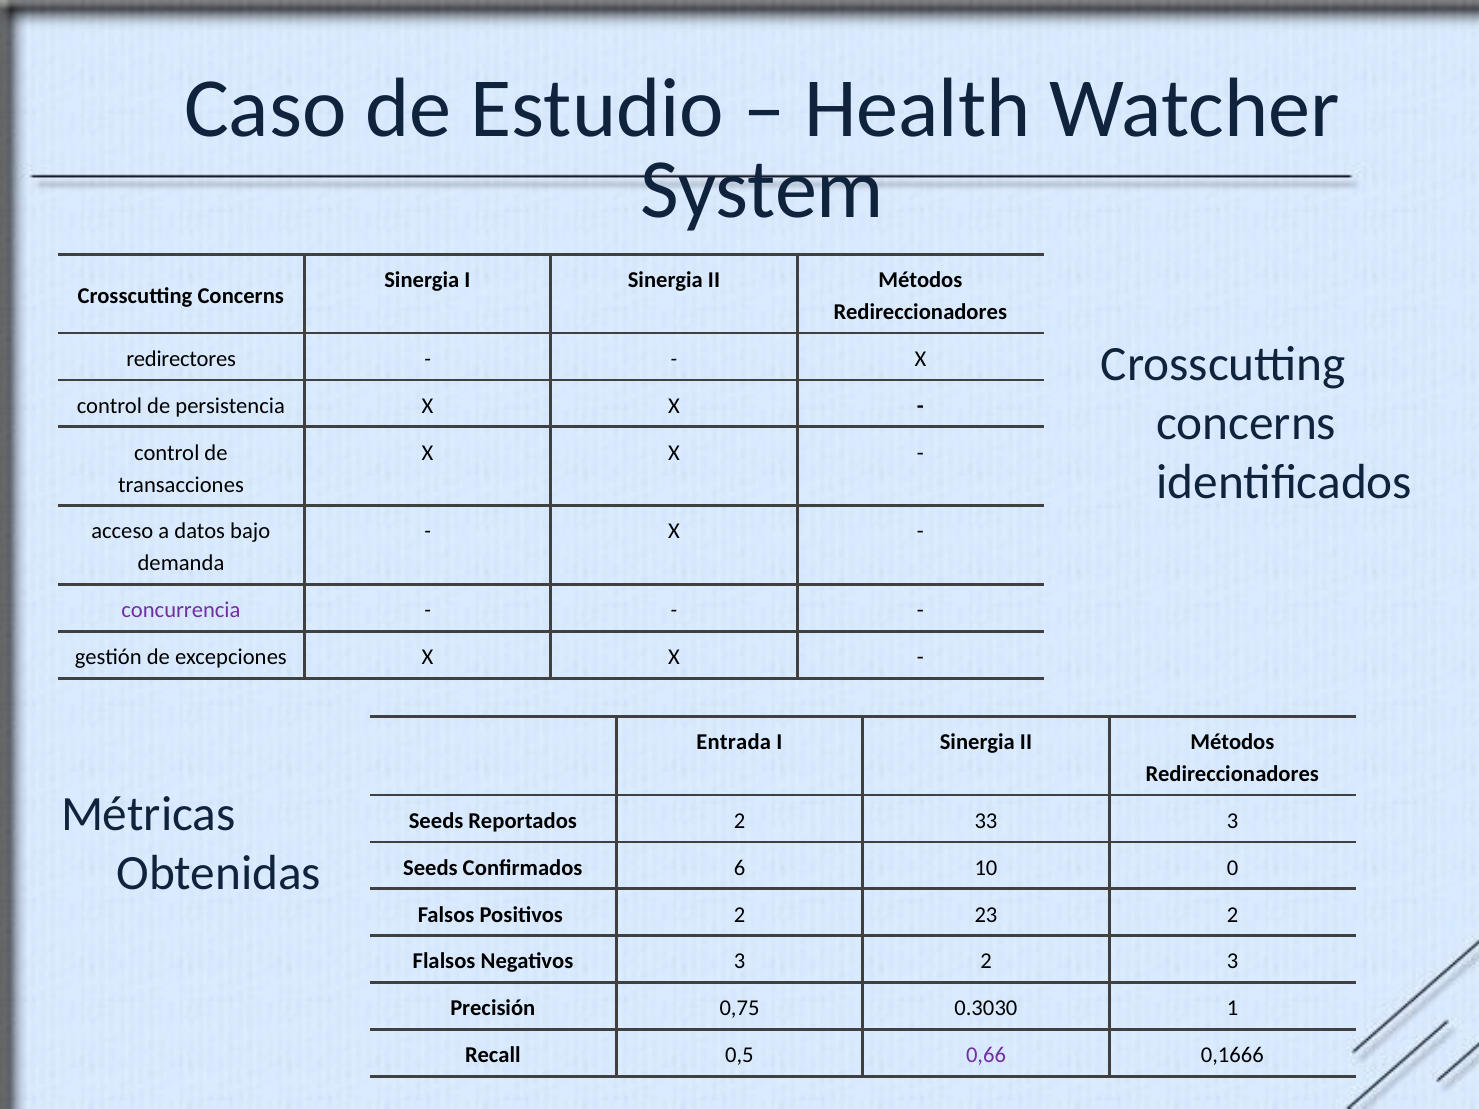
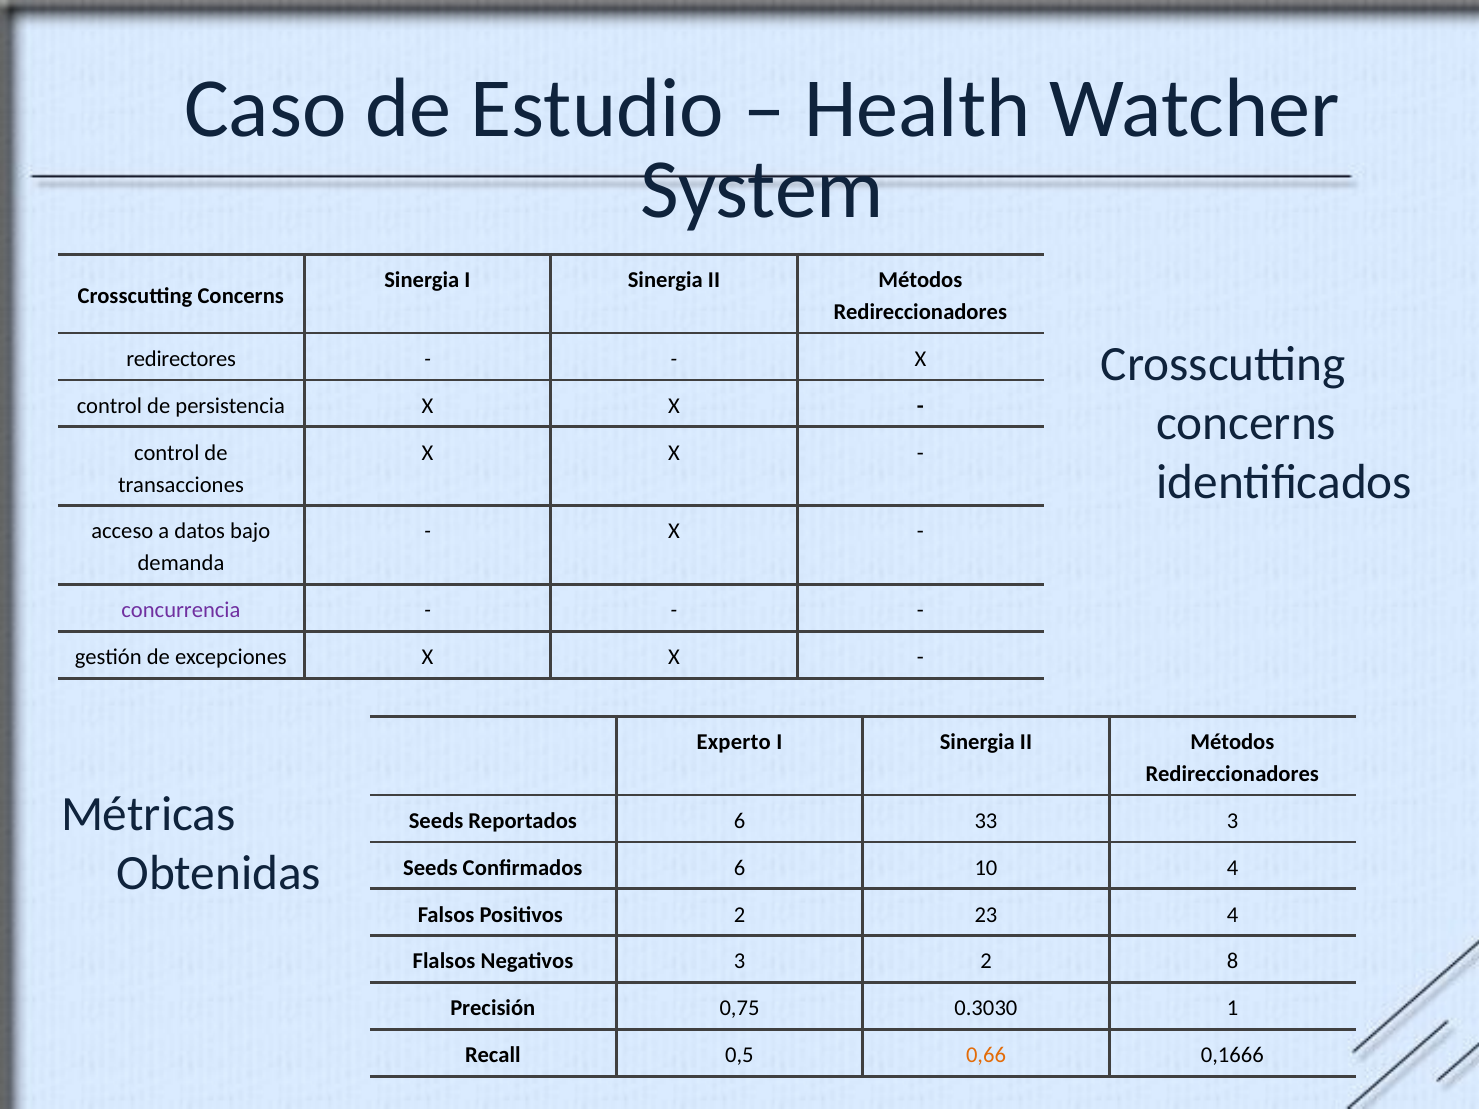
Entrada: Entrada -> Experto (734, 742)
Reportados 2: 2 -> 6 (740, 821)
10 0: 0 -> 4 (1232, 868)
23 2: 2 -> 4 (1232, 915)
2 3: 3 -> 8 (1232, 962)
0,66 colour: purple -> orange (986, 1055)
